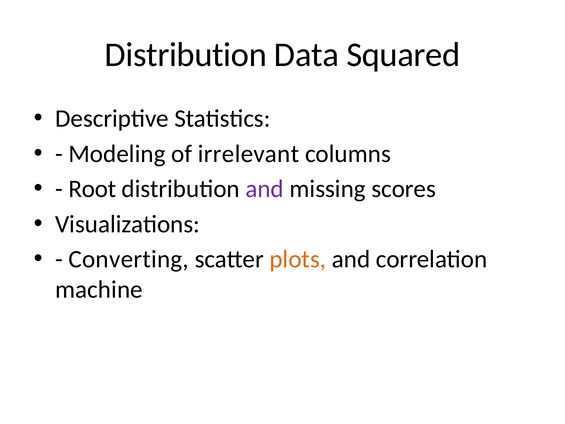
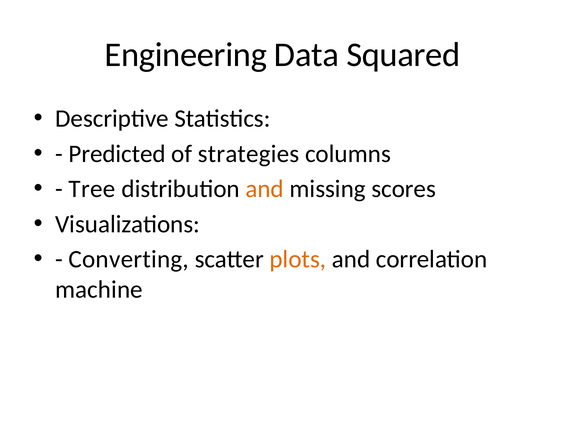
Distribution: Distribution -> Engineering (186, 55)
Modeling: Modeling -> Predicted (117, 154)
irrelevant: irrelevant -> strategies (249, 154)
Root: Root -> Tree (92, 189)
and colour: purple -> orange (265, 189)
